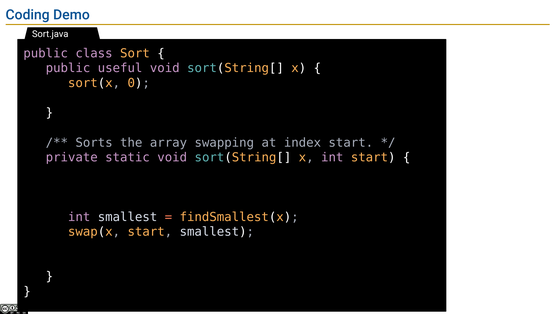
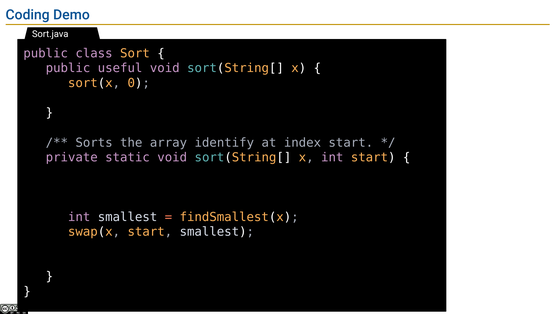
swapping: swapping -> identify (224, 143)
